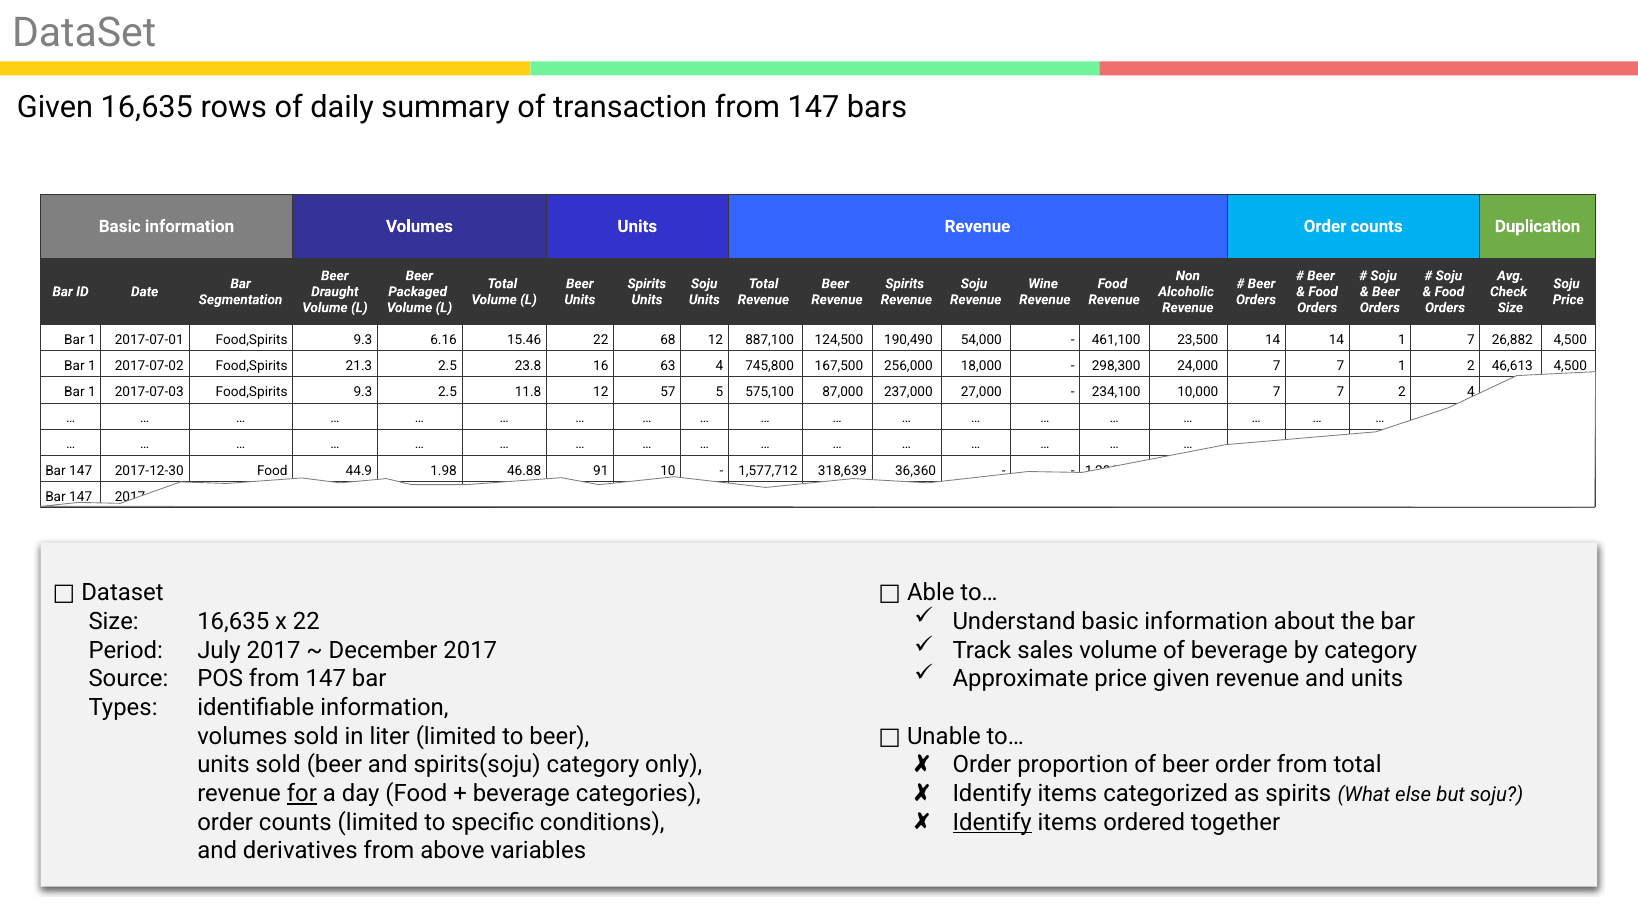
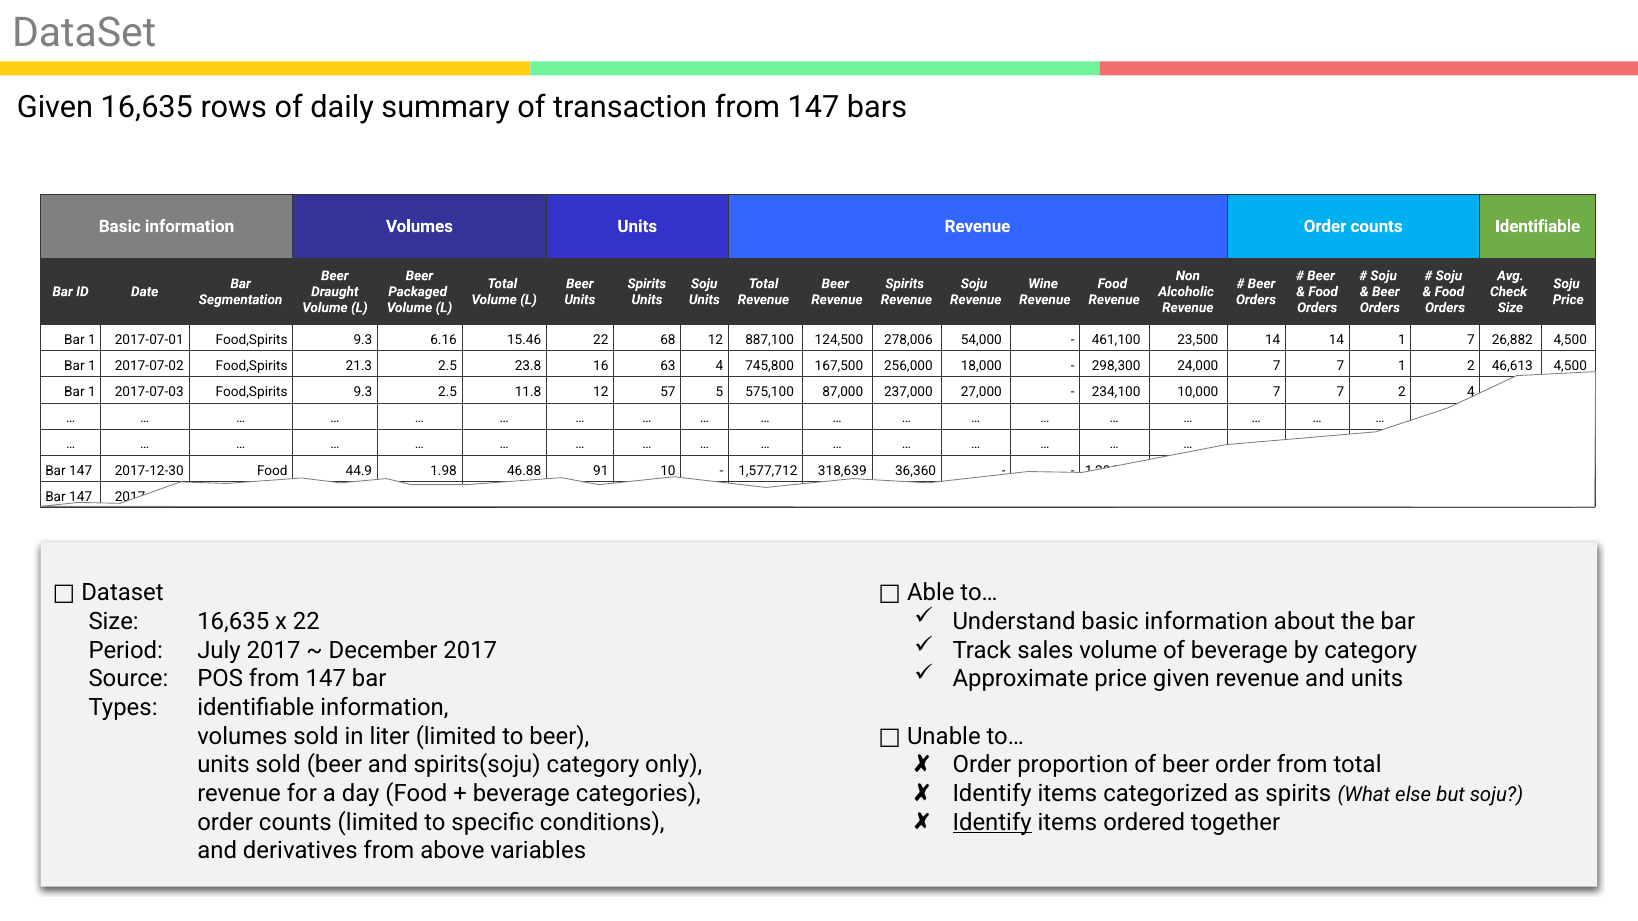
counts Duplication: Duplication -> Identifiable (1538, 226)
190,490: 190,490 -> 278,006 (908, 341)
for underline: present -> none (302, 794)
